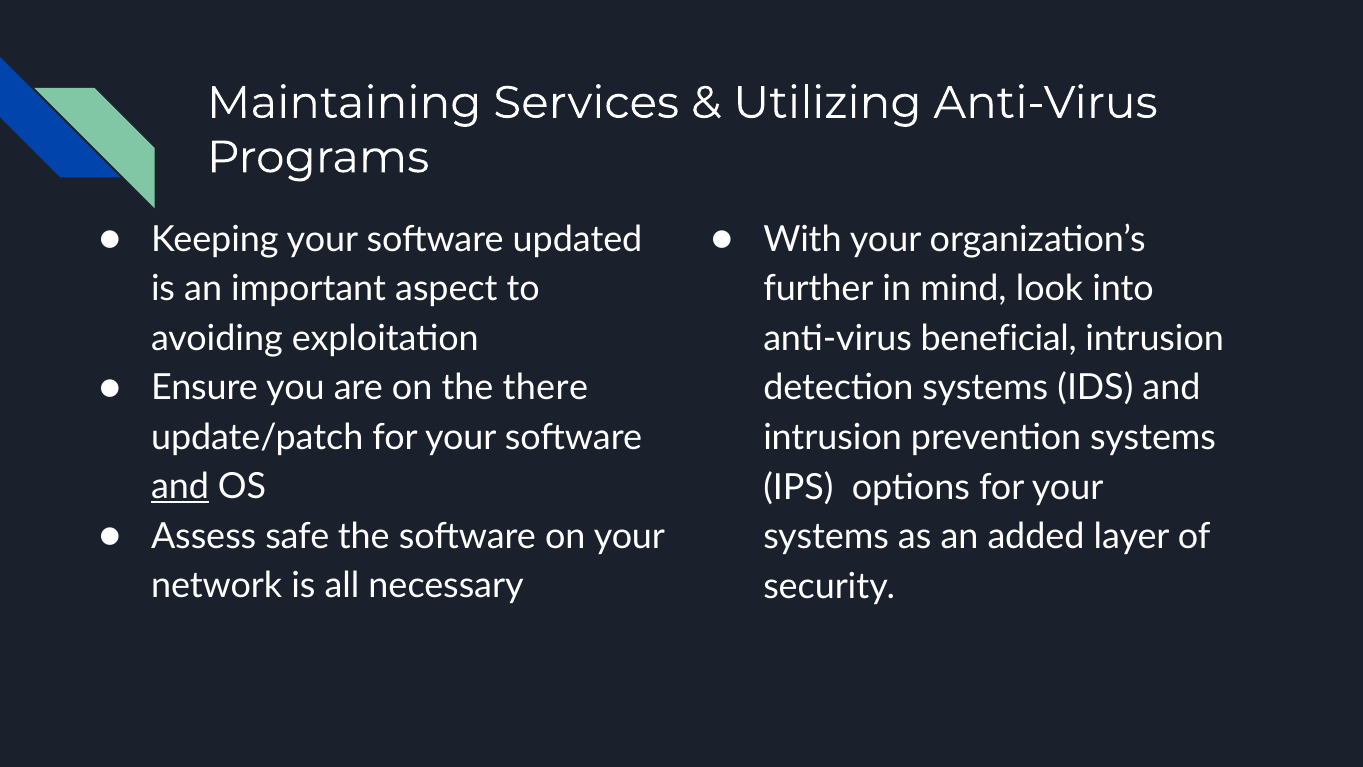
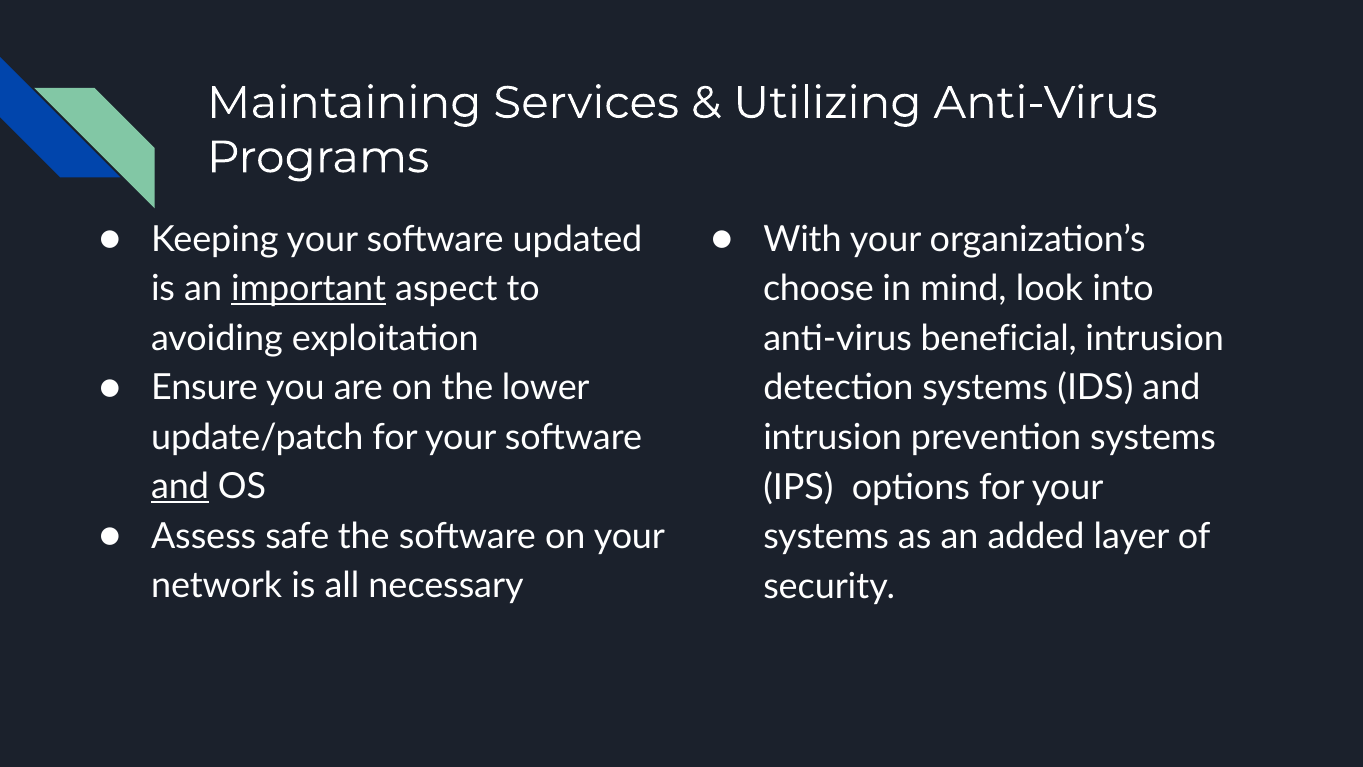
important underline: none -> present (309, 289)
further: further -> choose (818, 289)
there: there -> lower (546, 388)
